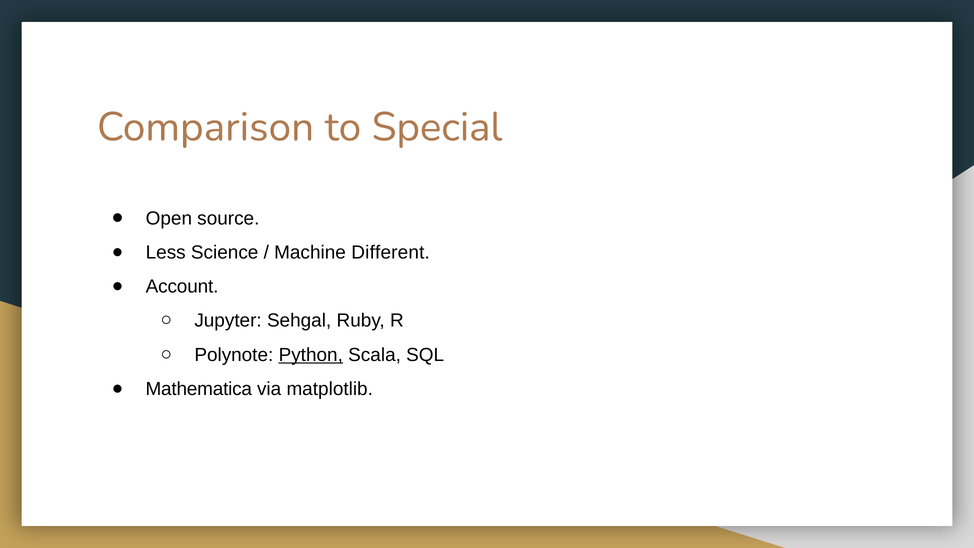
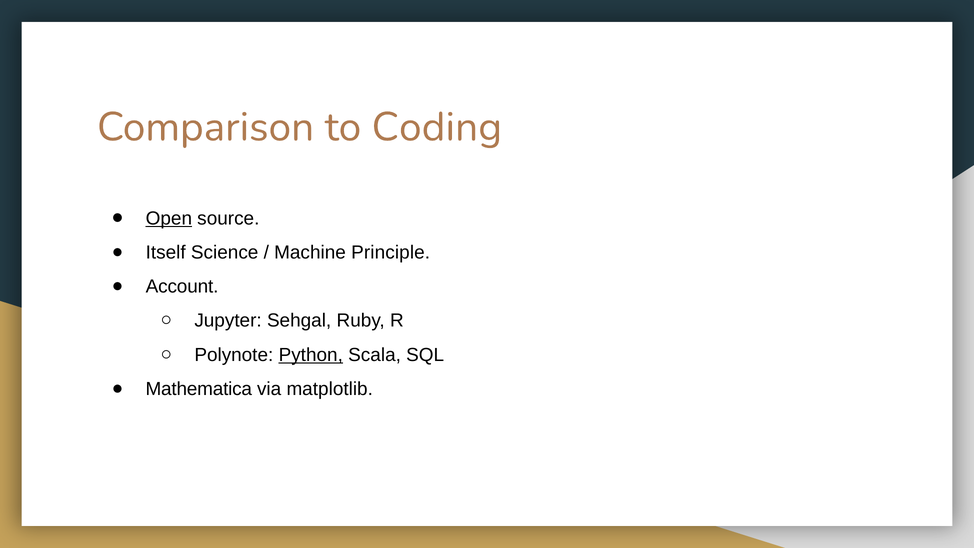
Special: Special -> Coding (437, 127)
Open underline: none -> present (169, 218)
Less: Less -> Itself (166, 252)
Different: Different -> Principle (391, 252)
